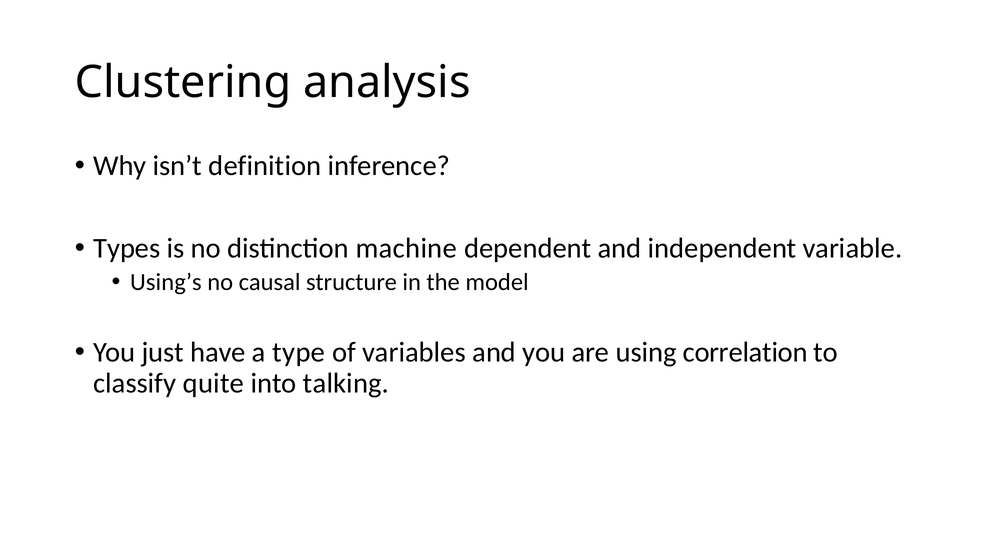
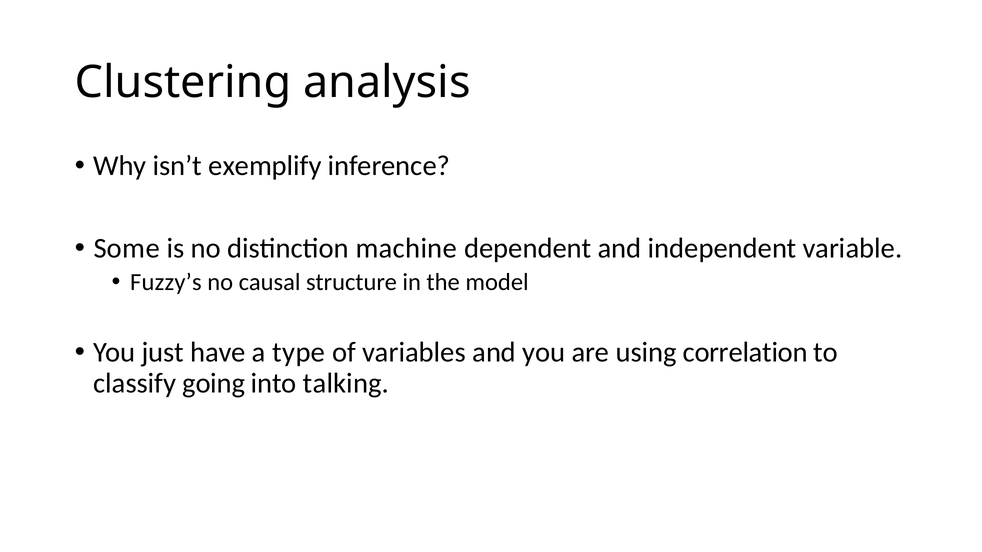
definition: definition -> exemplify (265, 166)
Types: Types -> Some (127, 248)
Using’s: Using’s -> Fuzzy’s (166, 282)
quite: quite -> going (214, 384)
